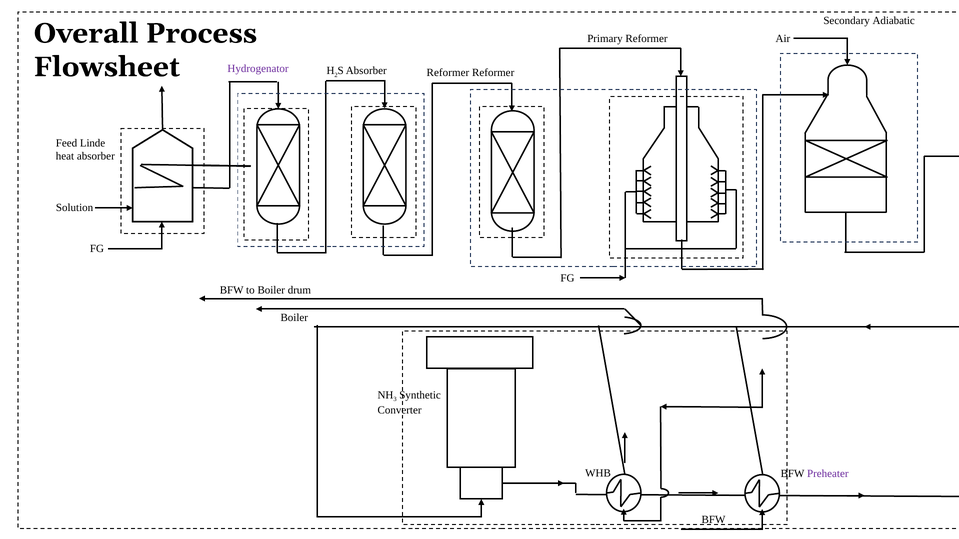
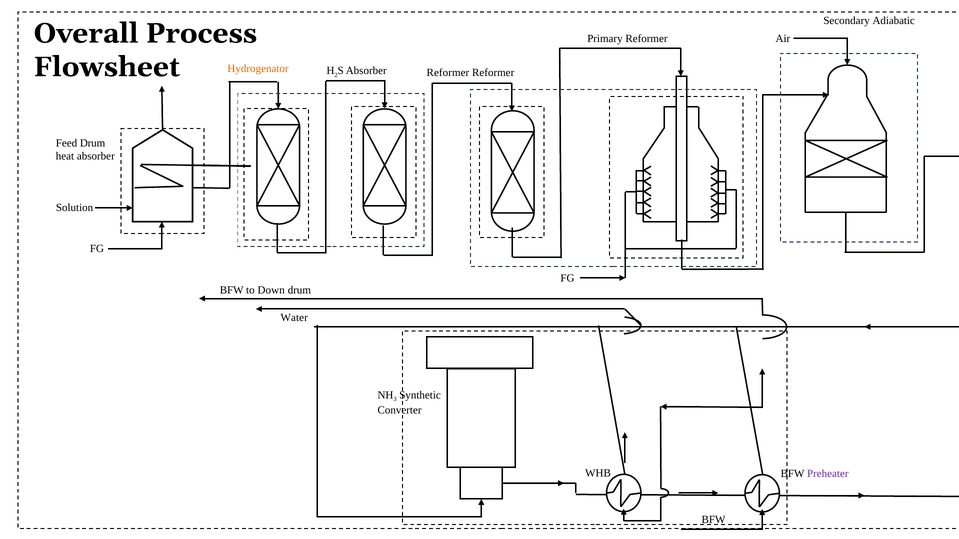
Hydrogenator colour: purple -> orange (258, 69)
Feed Linde: Linde -> Drum (93, 143)
to Boiler: Boiler -> Down (271, 290)
Boiler: Boiler -> Water (294, 318)
